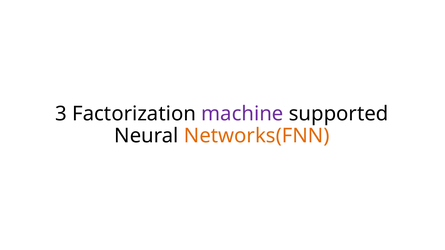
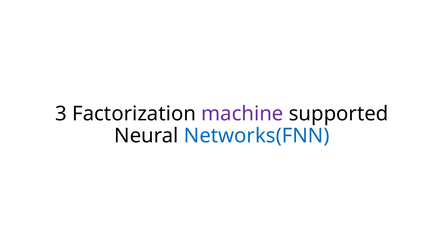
Networks(FNN colour: orange -> blue (257, 136)
